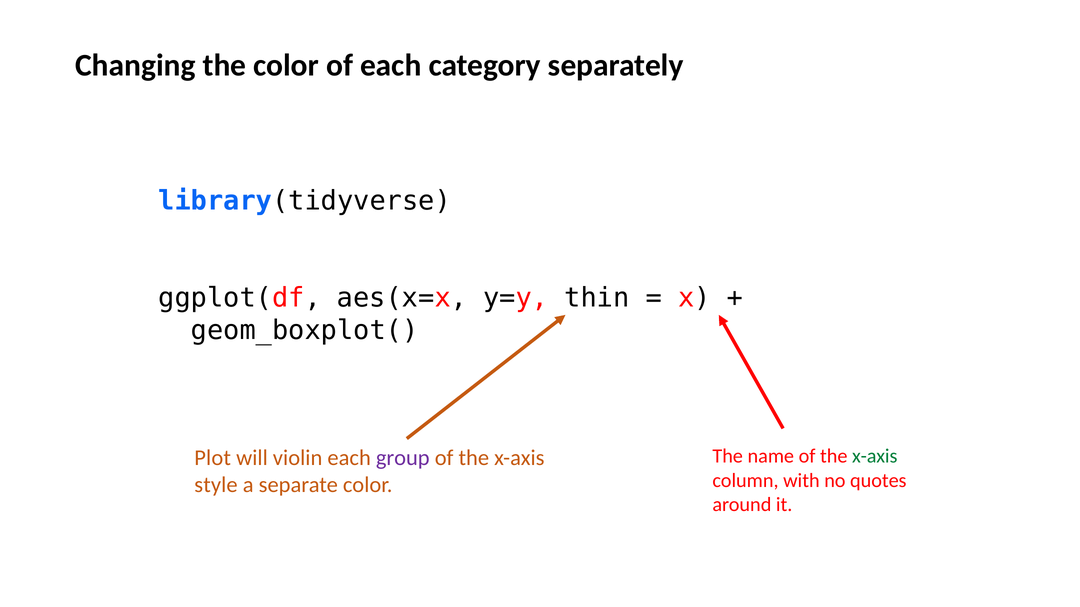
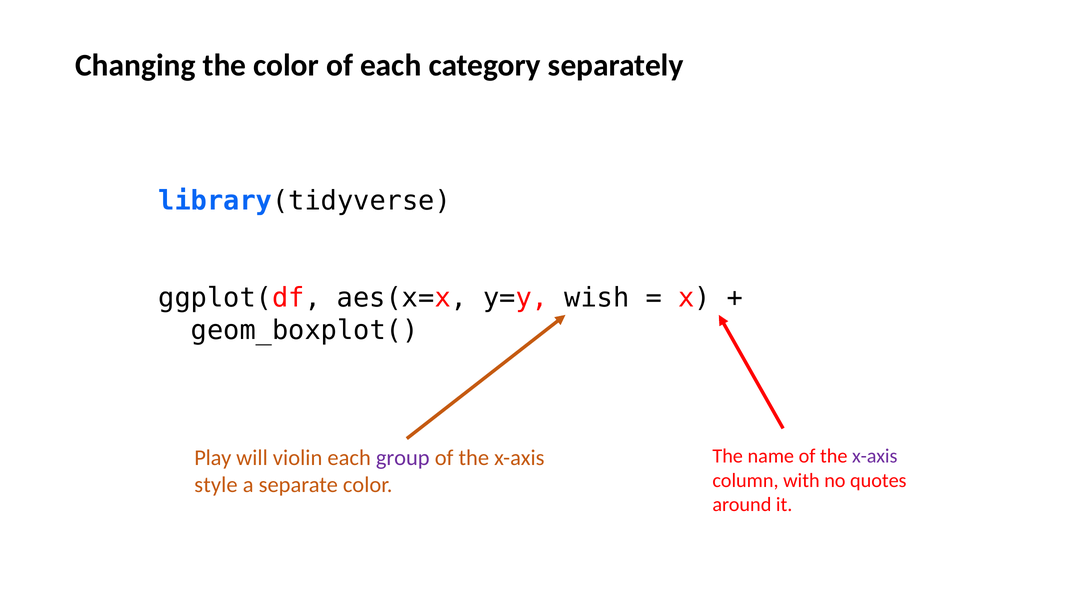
thin: thin -> wish (597, 298)
x-axis colour: green -> purple (875, 456)
Plot: Plot -> Play (213, 458)
